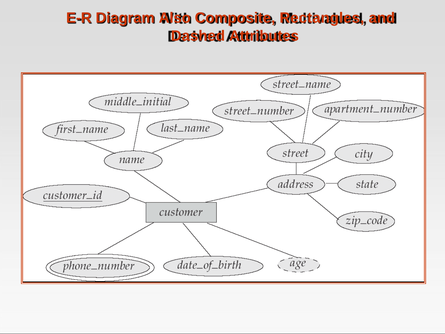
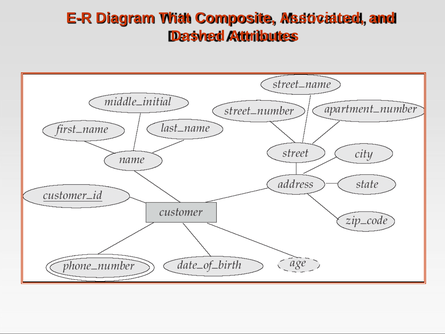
Also: Also -> That (175, 18)
Rectangles: Rectangles -> Associated (322, 18)
